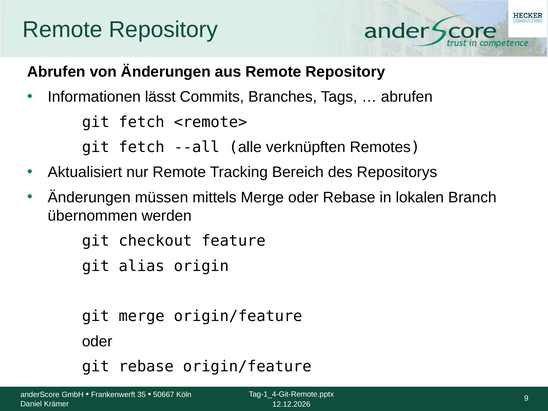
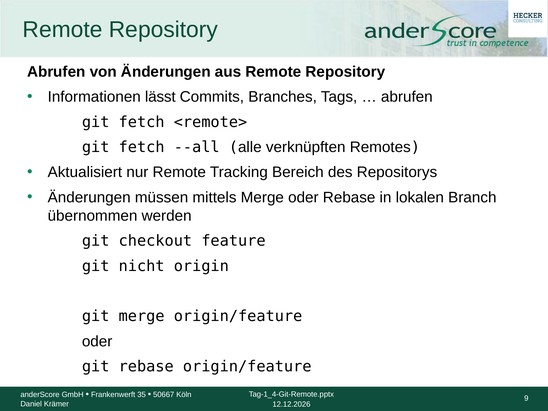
alias: alias -> nicht (142, 266)
